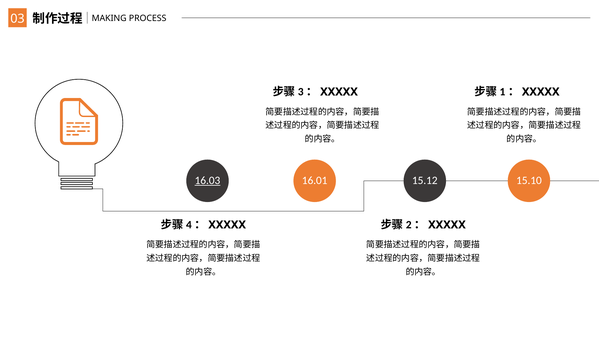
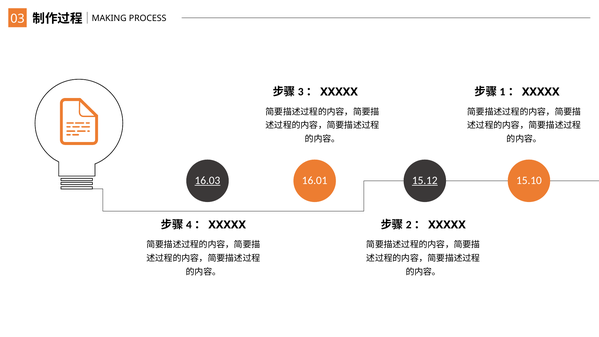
15.12 underline: none -> present (425, 181)
